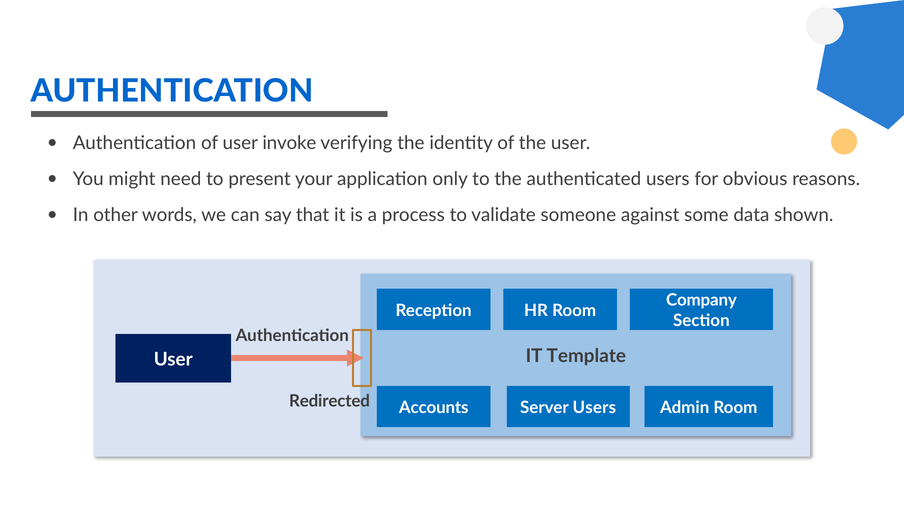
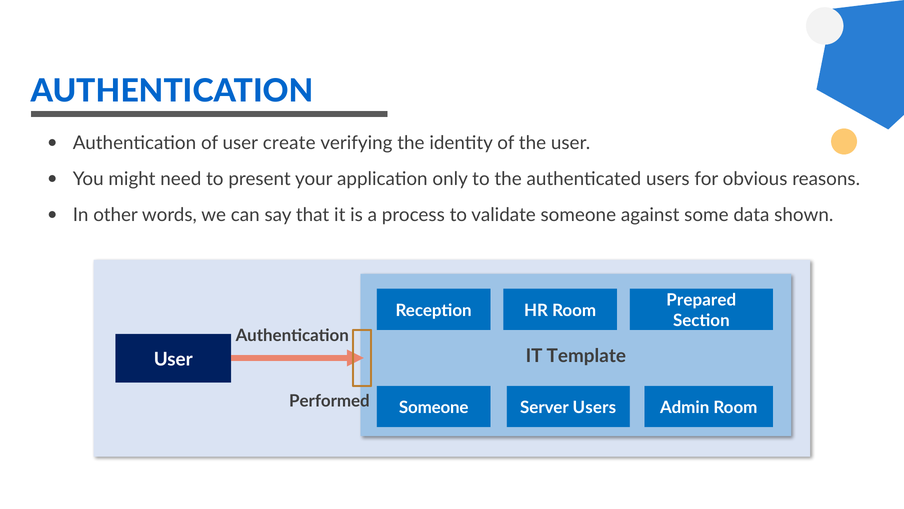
invoke: invoke -> create (289, 143)
Company: Company -> Prepared (701, 300)
Redirected: Redirected -> Performed (329, 401)
Accounts: Accounts -> Someone (434, 407)
